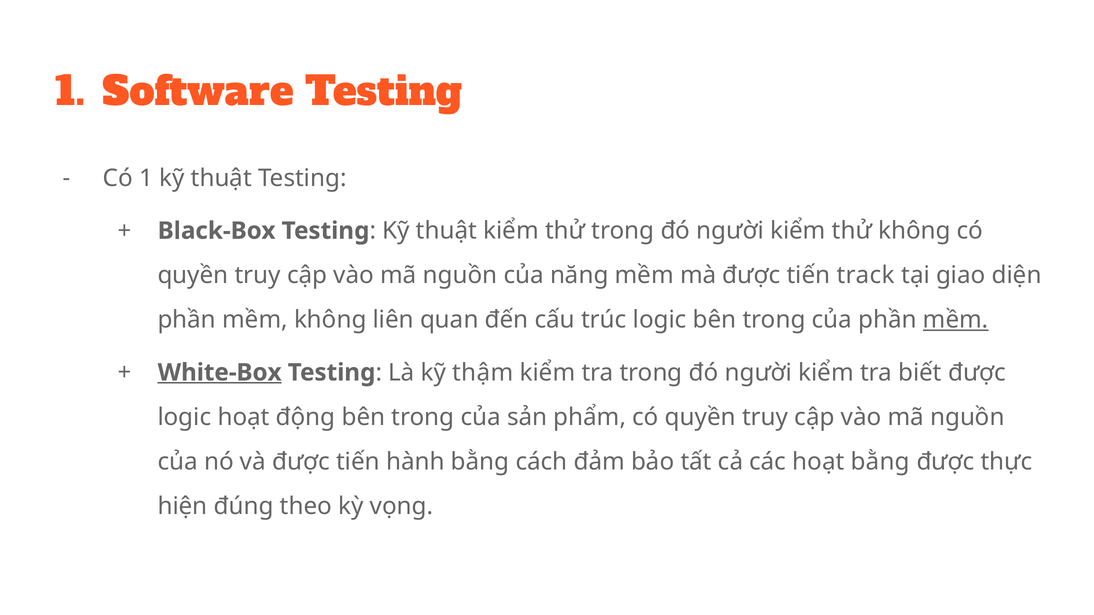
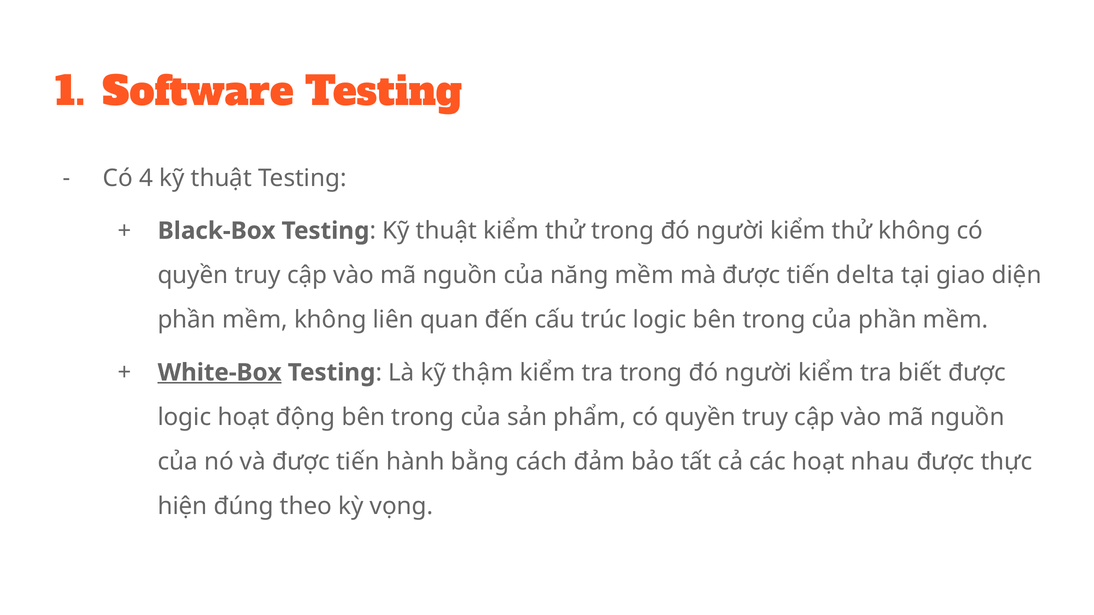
Có 1: 1 -> 4 (146, 178)
track: track -> delta (866, 275)
mềm underline: present -> none (956, 320)
hoạt bằng: bằng -> nhau (880, 462)
